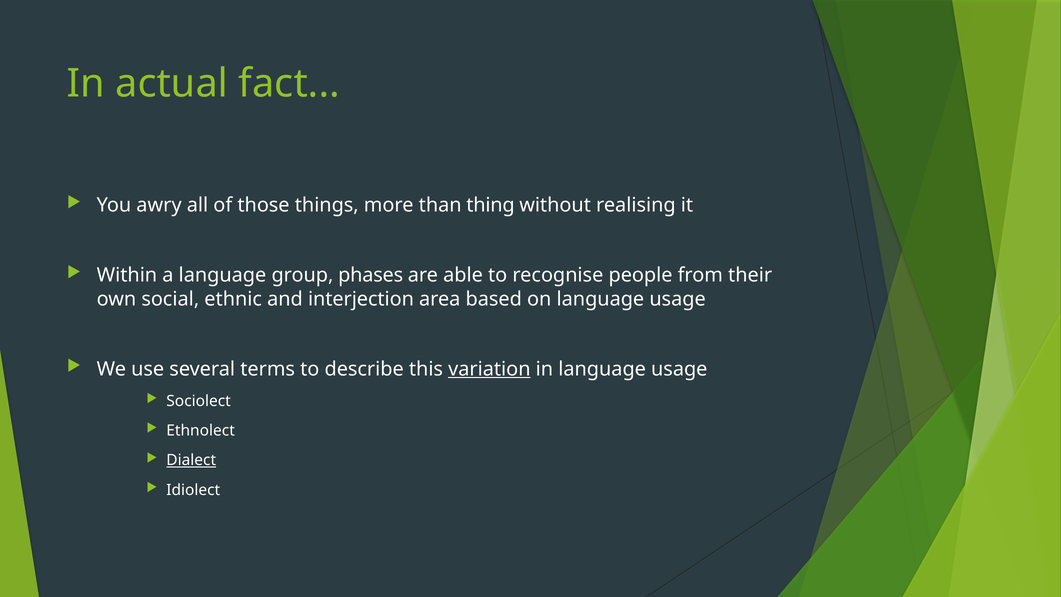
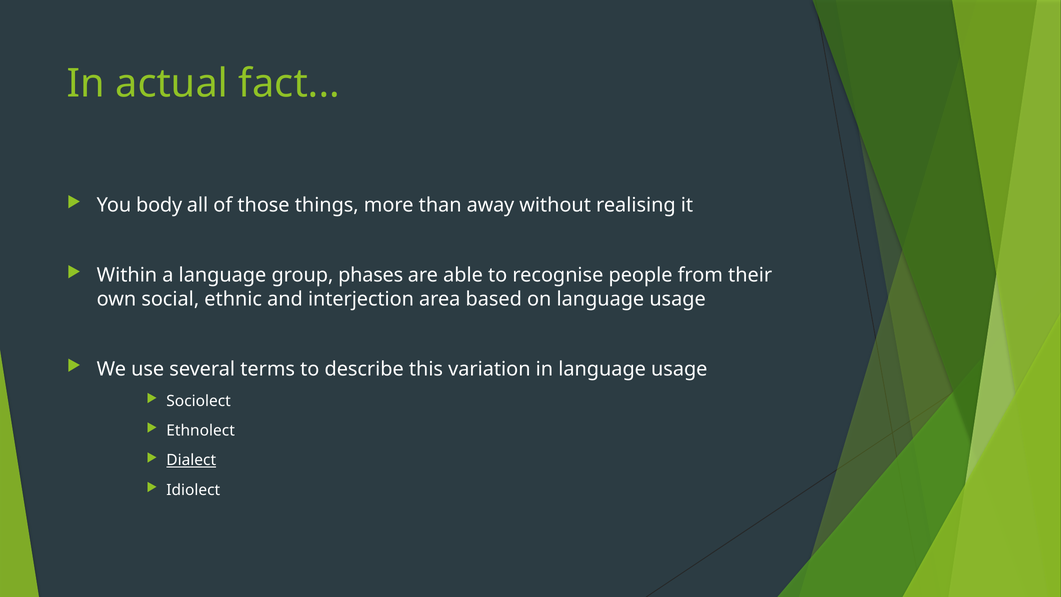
awry: awry -> body (159, 205)
thing: thing -> away (490, 205)
variation underline: present -> none (489, 369)
